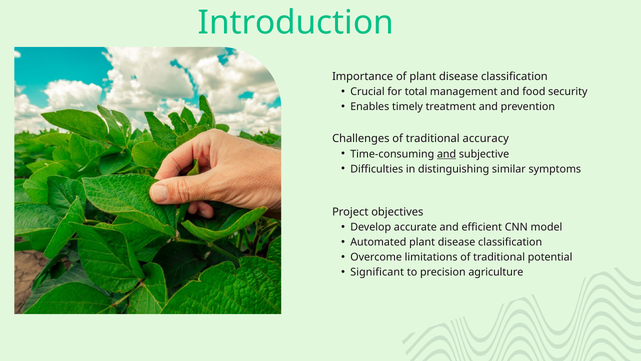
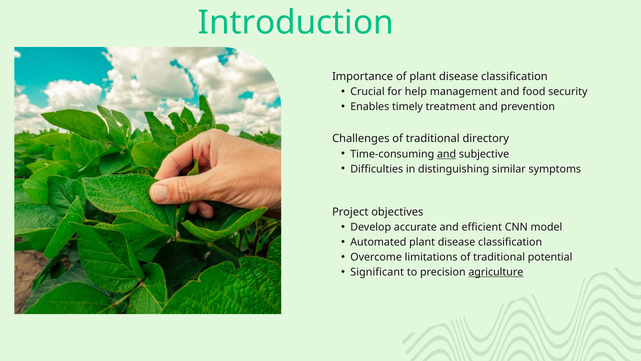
total: total -> help (416, 92)
accuracy: accuracy -> directory (486, 139)
agriculture underline: none -> present (496, 272)
